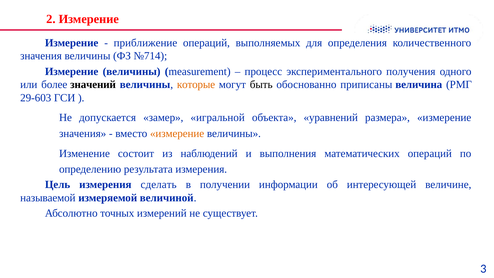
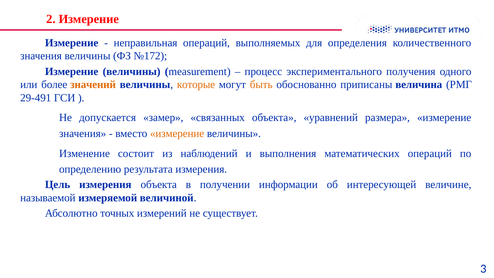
приближение: приближение -> неправильная (146, 43)
№714: №714 -> №172 (150, 56)
значений colour: black -> orange (93, 85)
быть colour: black -> orange (261, 85)
29-603: 29-603 -> 29-491 (36, 98)
игральной: игральной -> связанных (218, 118)
измерения сделать: сделать -> объекта (159, 184)
